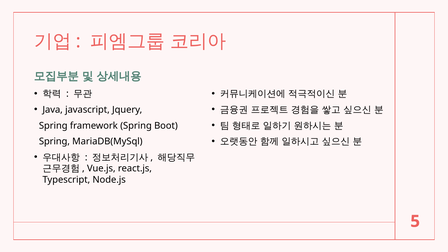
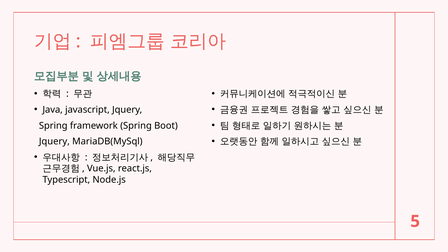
Spring: Spring -> Jquery (54, 141)
